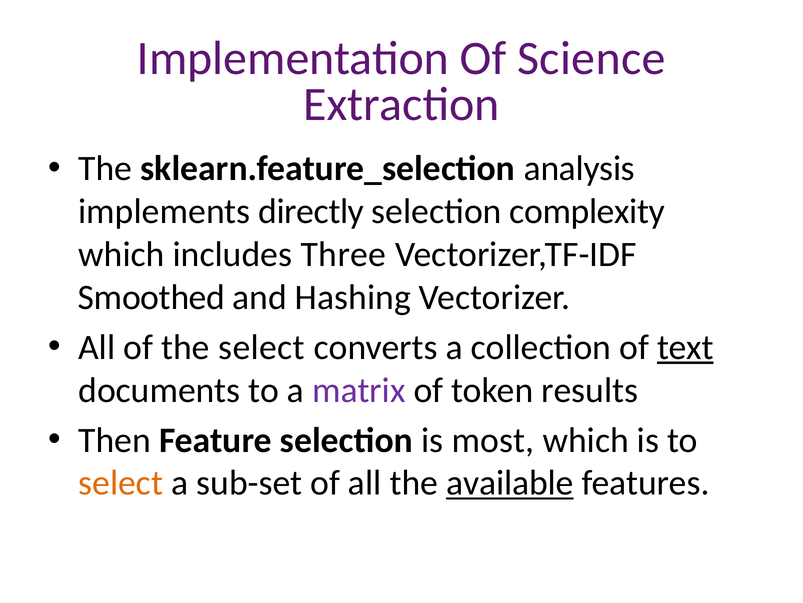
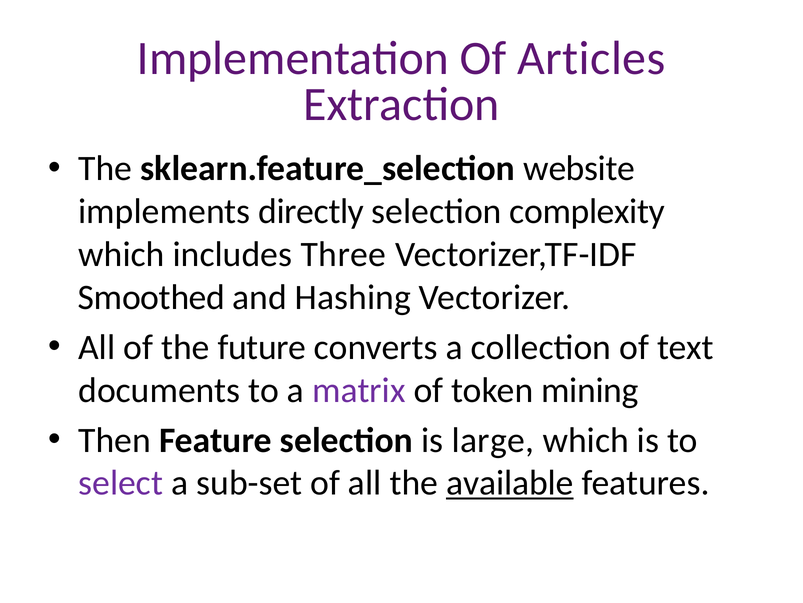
Science: Science -> Articles (591, 58)
analysis: analysis -> website (579, 168)
the select: select -> future (262, 347)
text underline: present -> none (685, 347)
results: results -> mining (590, 390)
most: most -> large (493, 440)
select colour: orange -> purple (121, 483)
